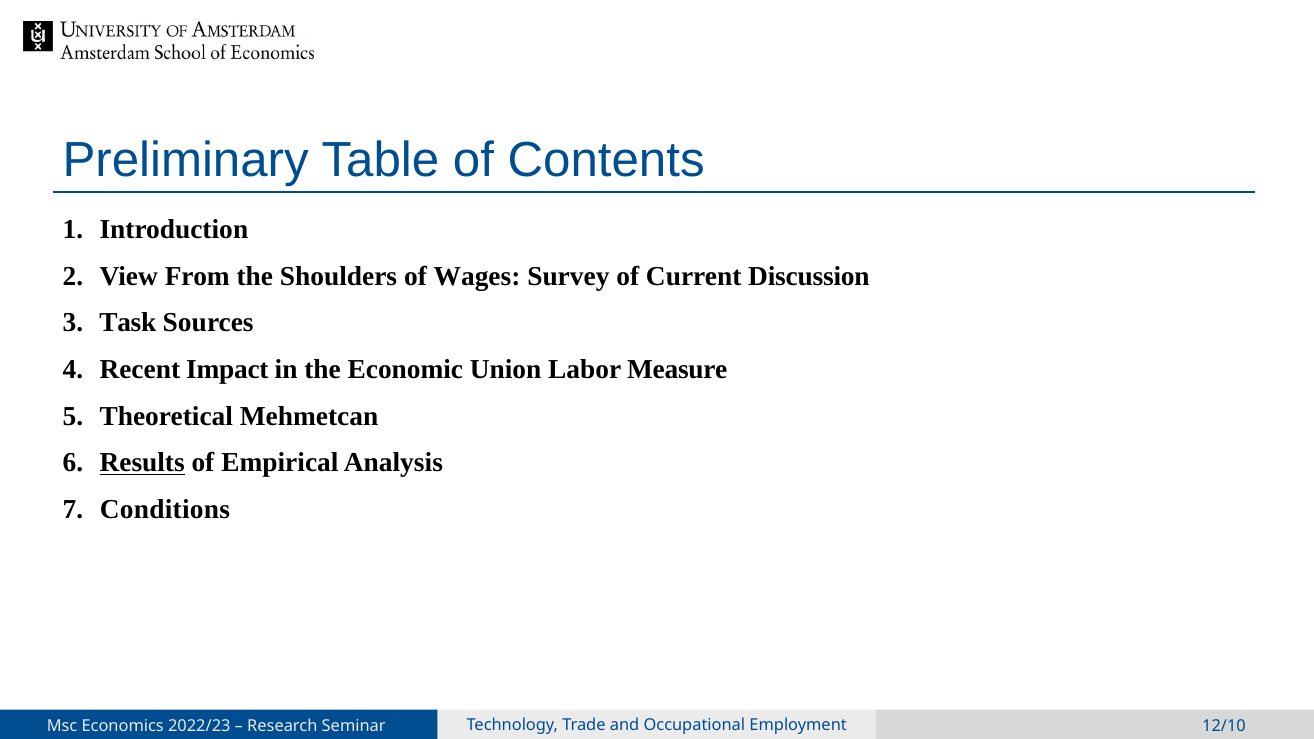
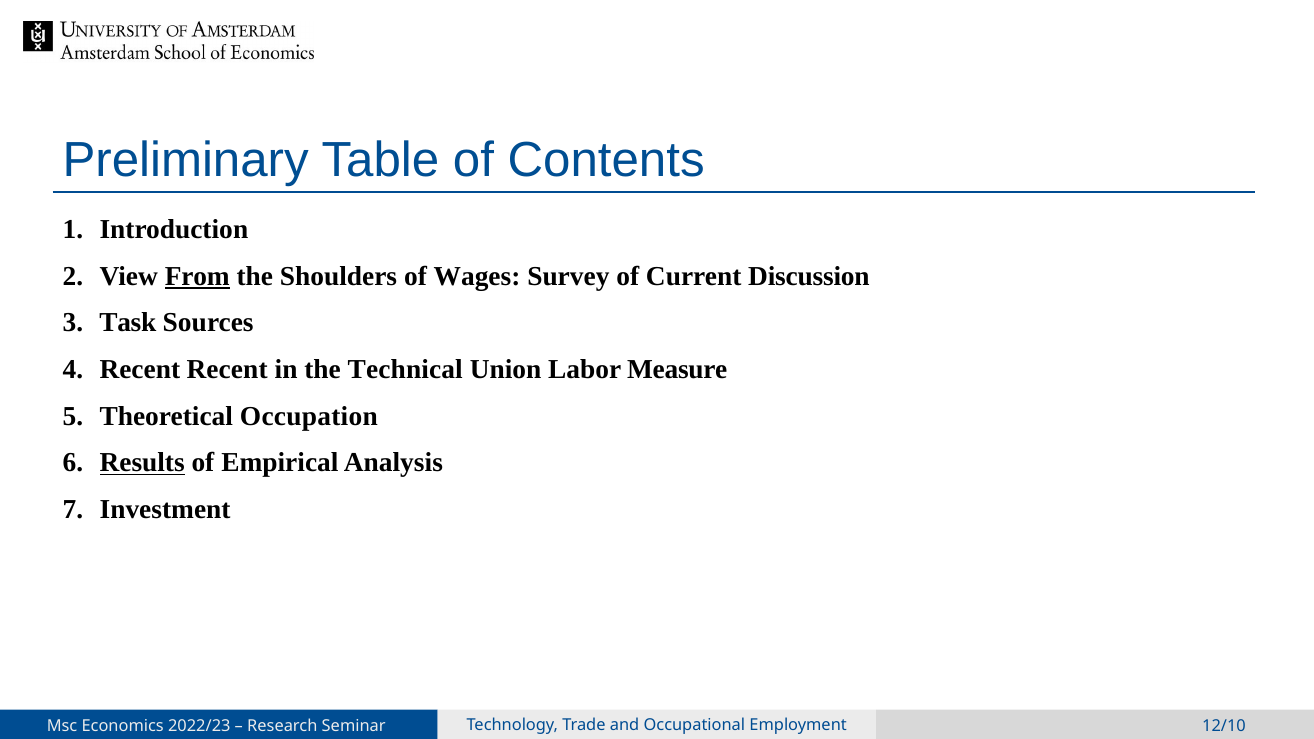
From underline: none -> present (197, 276)
Recent Impact: Impact -> Recent (227, 370)
Economic: Economic -> Technical (405, 370)
Mehmetcan: Mehmetcan -> Occupation (309, 416)
Conditions: Conditions -> Investment (165, 509)
